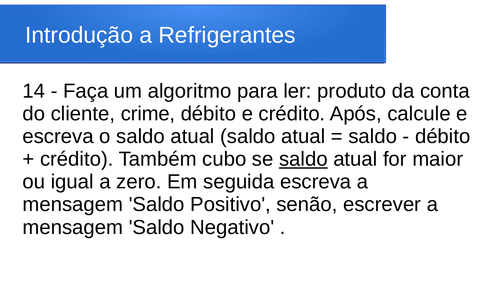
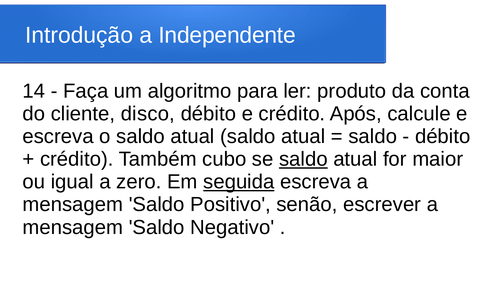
Refrigerantes: Refrigerantes -> Independente (227, 35)
crime: crime -> disco (148, 114)
seguida underline: none -> present (239, 182)
